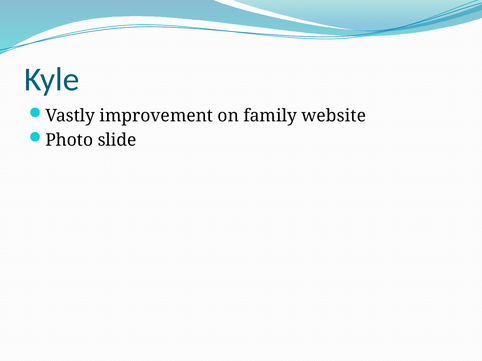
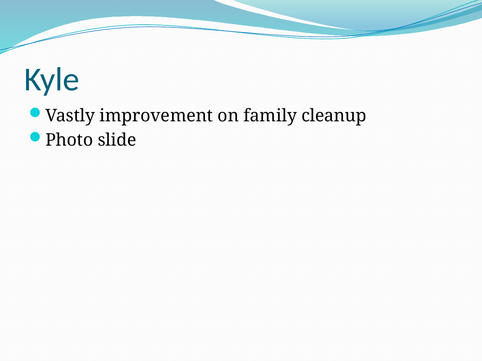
website: website -> cleanup (334, 116)
